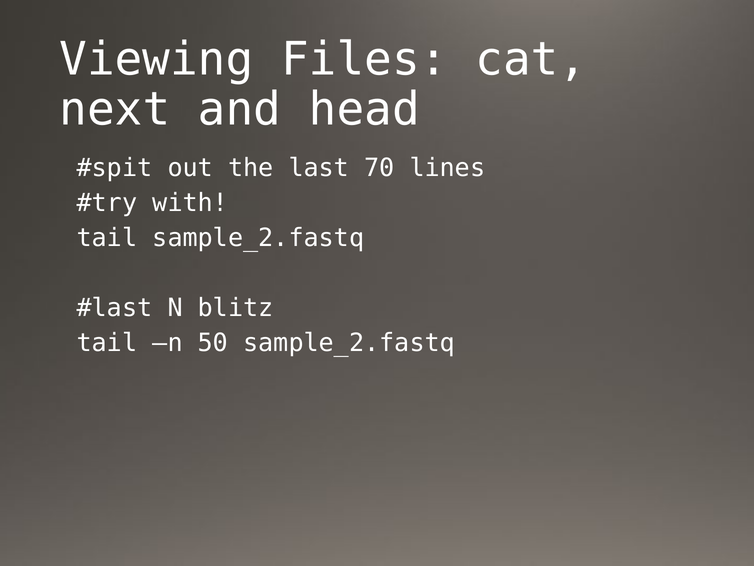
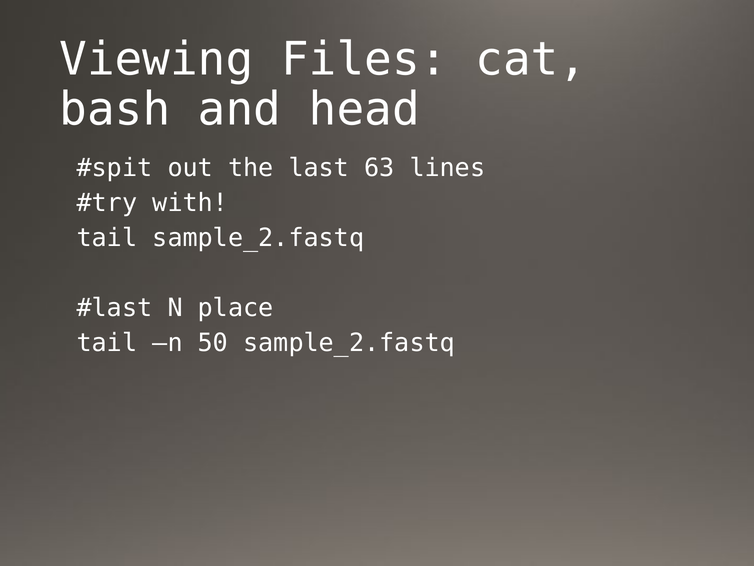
next: next -> bash (115, 109)
70: 70 -> 63 (379, 168)
blitz: blitz -> place (236, 308)
